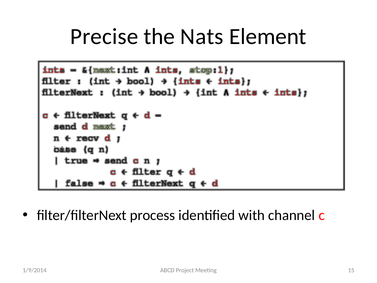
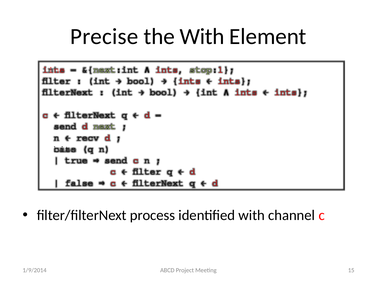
the Nats: Nats -> With (202, 36)
sort: sort -> line (54, 70)
